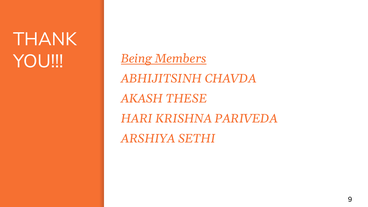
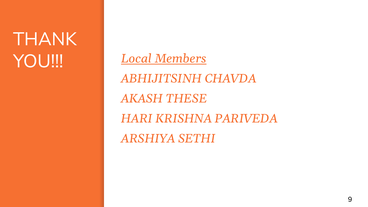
Being: Being -> Local (136, 59)
